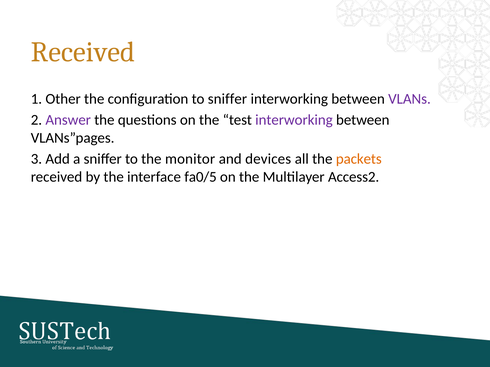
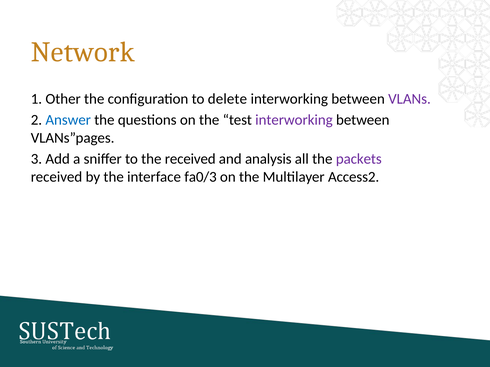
Received: Received -> Network (83, 52)
to sniffer: sniffer -> delete (227, 99)
Answer colour: purple -> blue (68, 120)
the monitor: monitor -> received (190, 159)
devices: devices -> analysis (268, 159)
packets colour: orange -> purple (359, 159)
fa0/5: fa0/5 -> fa0/3 (201, 177)
